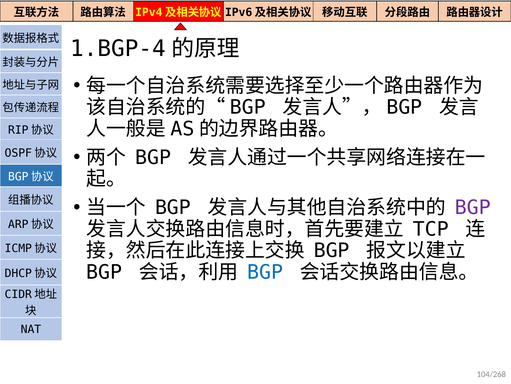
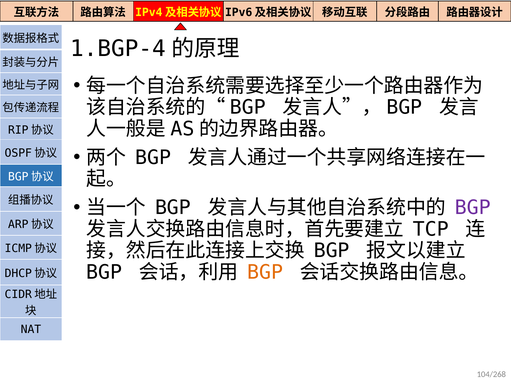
BGP colour: blue -> orange (265, 272)
